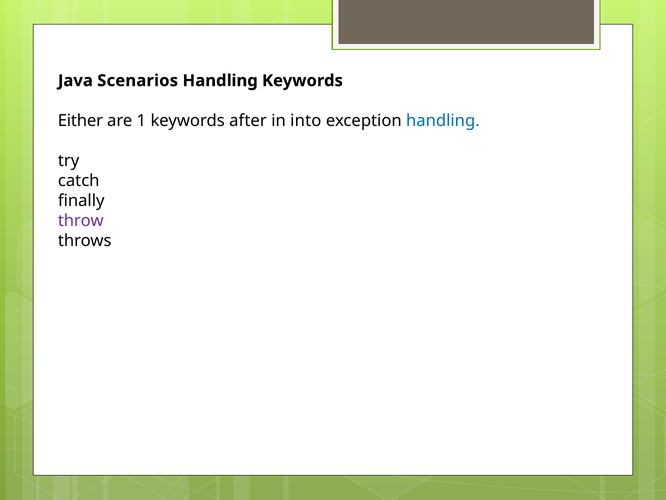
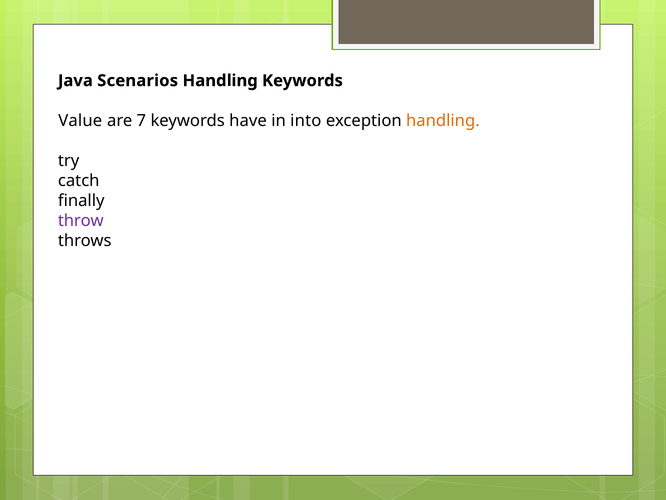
Either: Either -> Value (80, 121)
1: 1 -> 7 (141, 121)
after: after -> have (248, 121)
handling colour: blue -> orange (443, 121)
